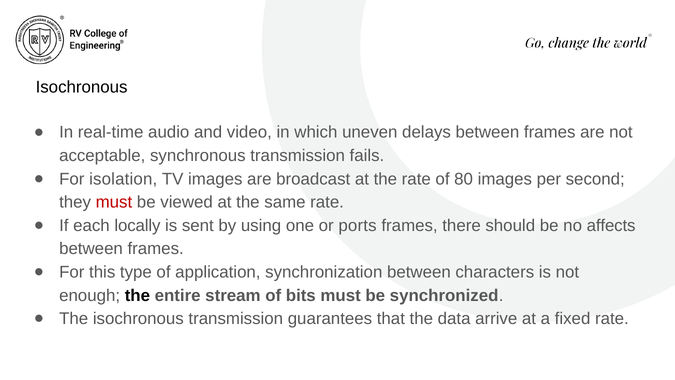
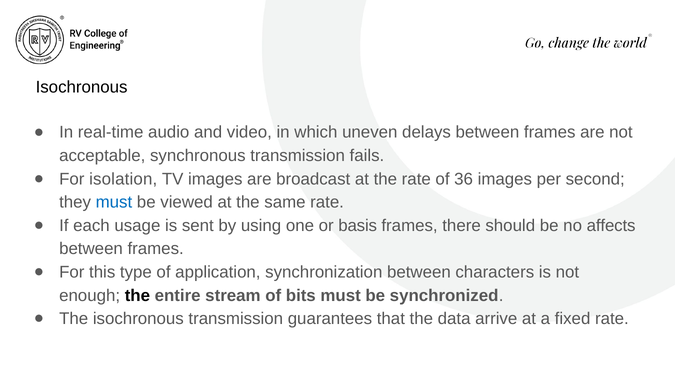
80: 80 -> 36 (464, 179)
must colour: red -> blue (114, 202)
locally: locally -> usage (137, 225)
ports: ports -> basis (358, 225)
